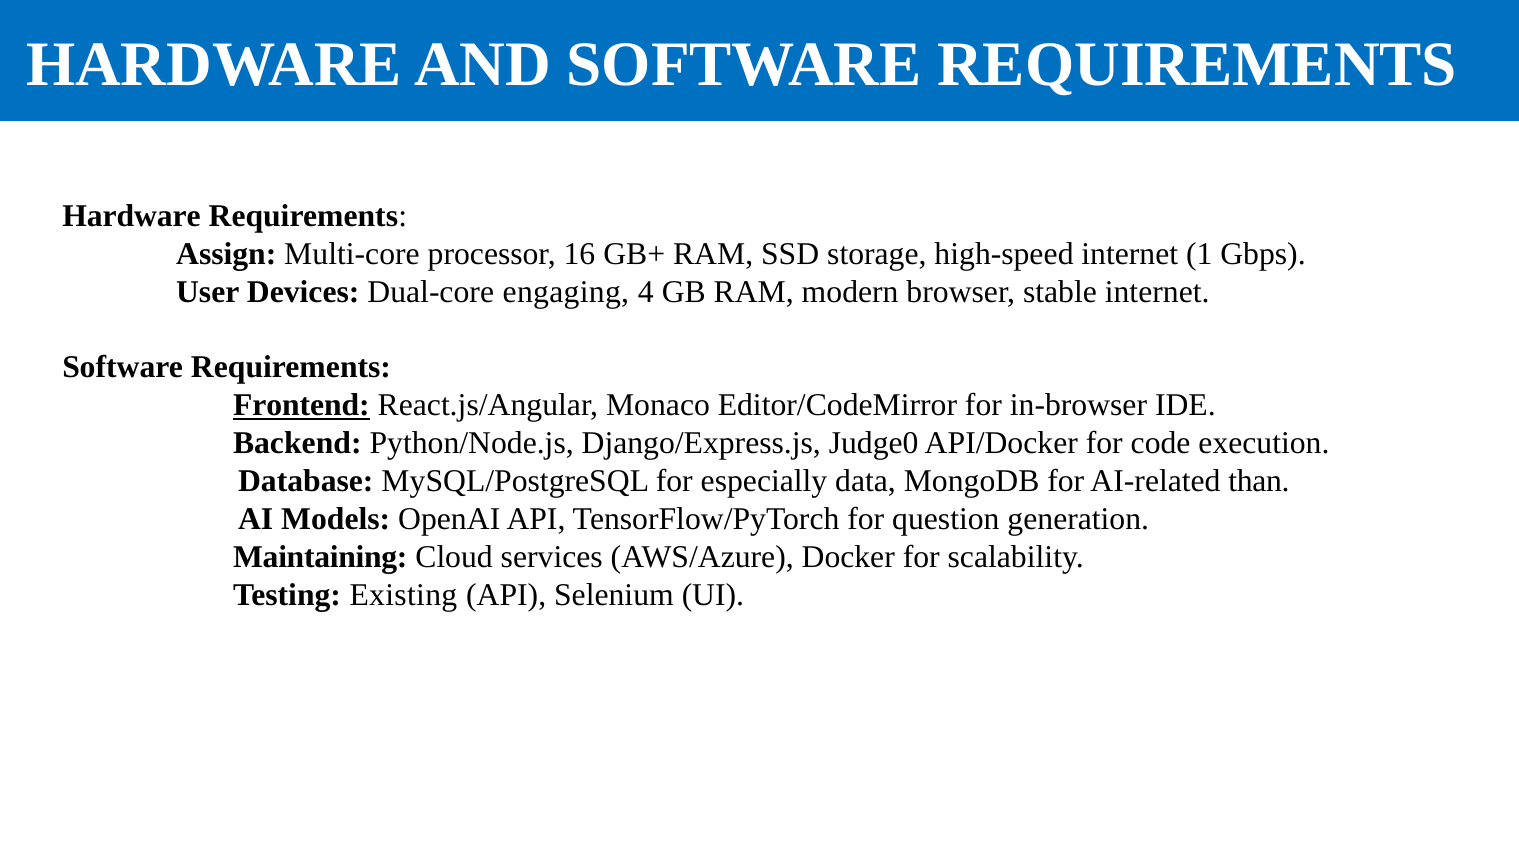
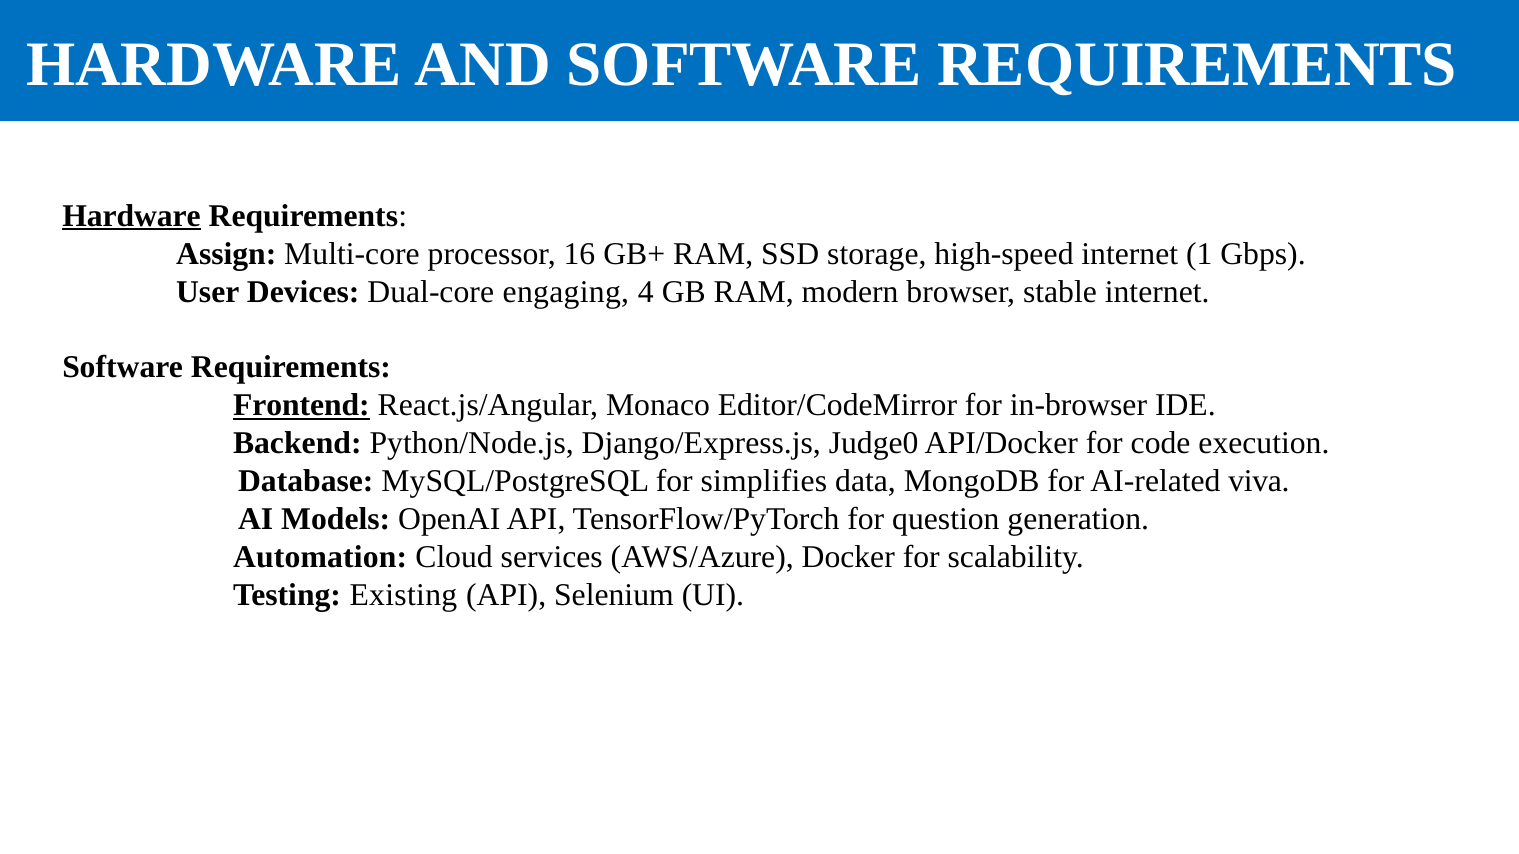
Hardware underline: none -> present (131, 216)
especially: especially -> simplifies (764, 482)
than: than -> viva (1259, 482)
Maintaining: Maintaining -> Automation (320, 558)
